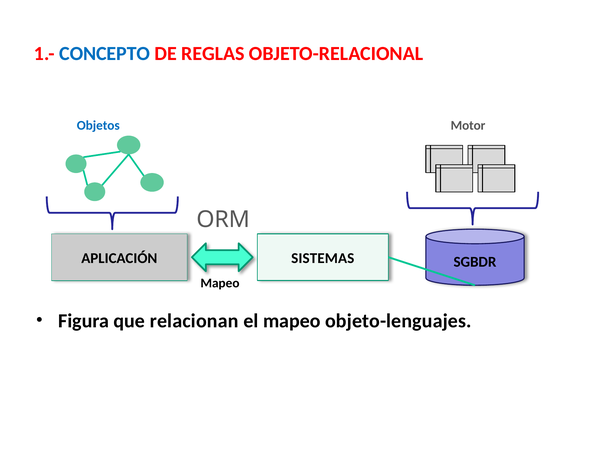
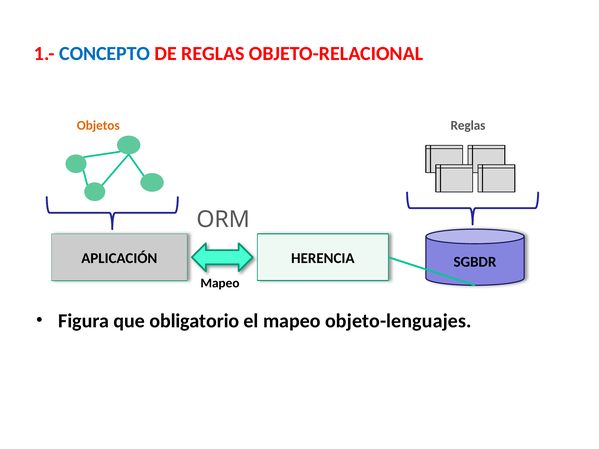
Objetos colour: blue -> orange (98, 125)
Motor: Motor -> Reglas (468, 125)
SISTEMAS: SISTEMAS -> HERENCIA (323, 258)
relacionan: relacionan -> obligatorio (194, 321)
